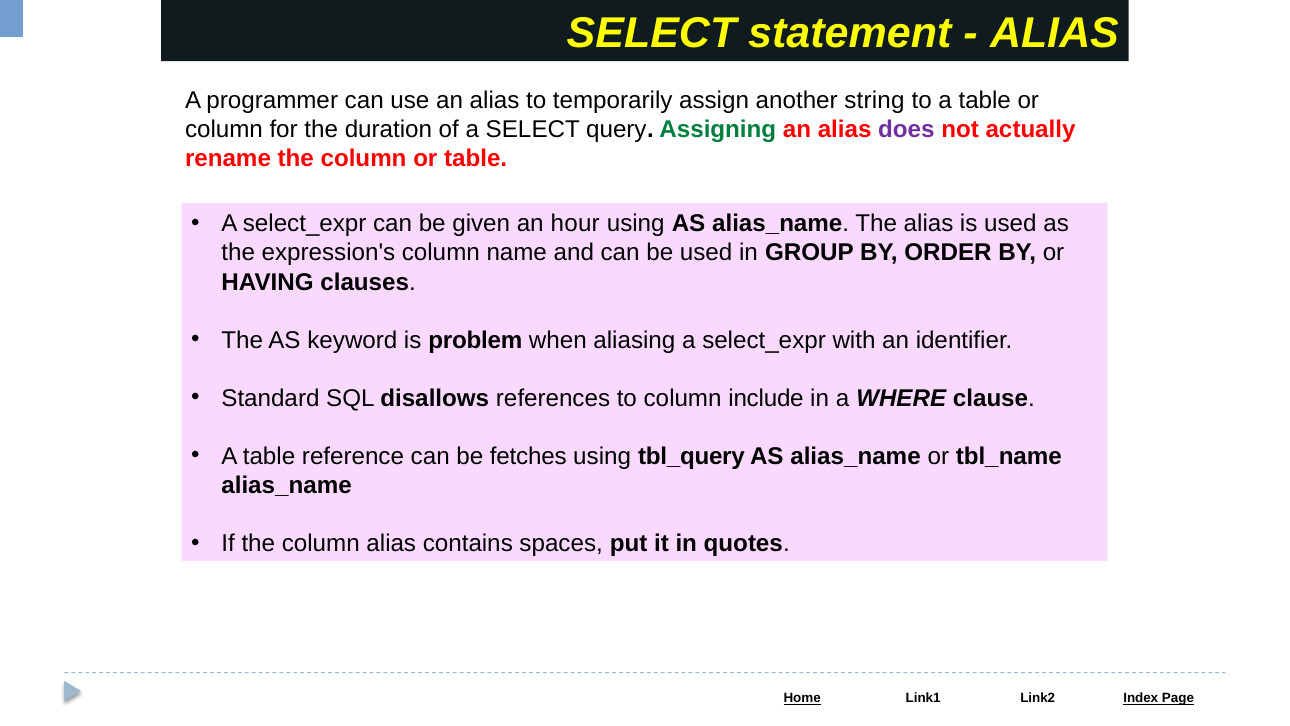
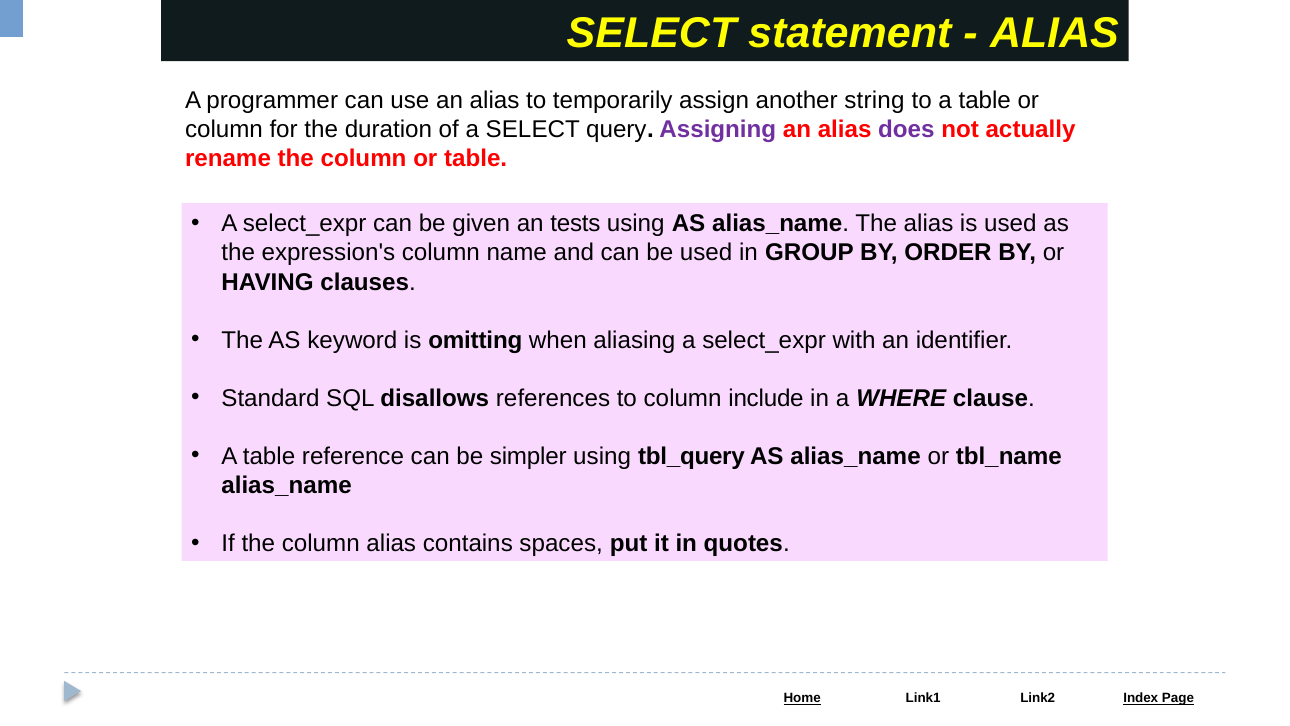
Assigning colour: green -> purple (718, 130)
hour: hour -> tests (575, 224)
problem: problem -> omitting (475, 340)
fetches: fetches -> simpler (528, 456)
